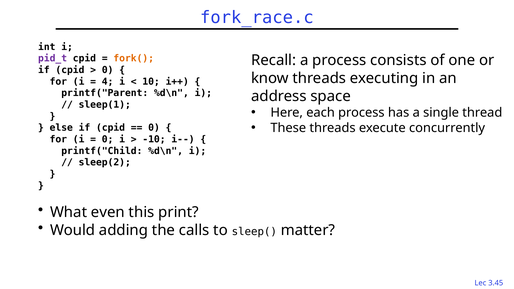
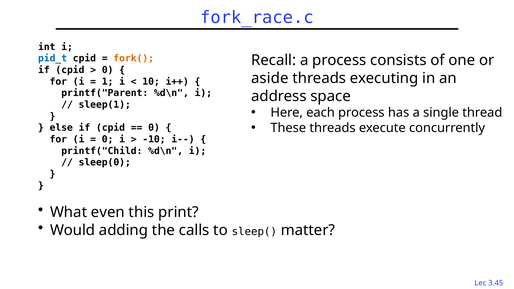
pid_t colour: purple -> blue (53, 58)
know: know -> aside (270, 78)
4: 4 -> 1 (108, 82)
sleep(2: sleep(2 -> sleep(0 (105, 163)
